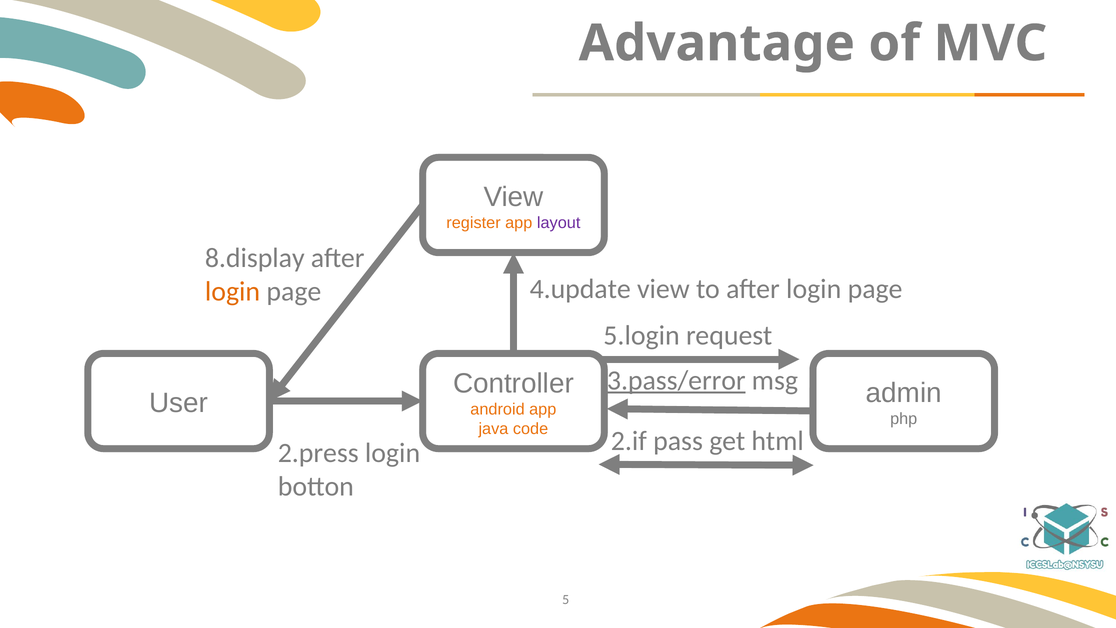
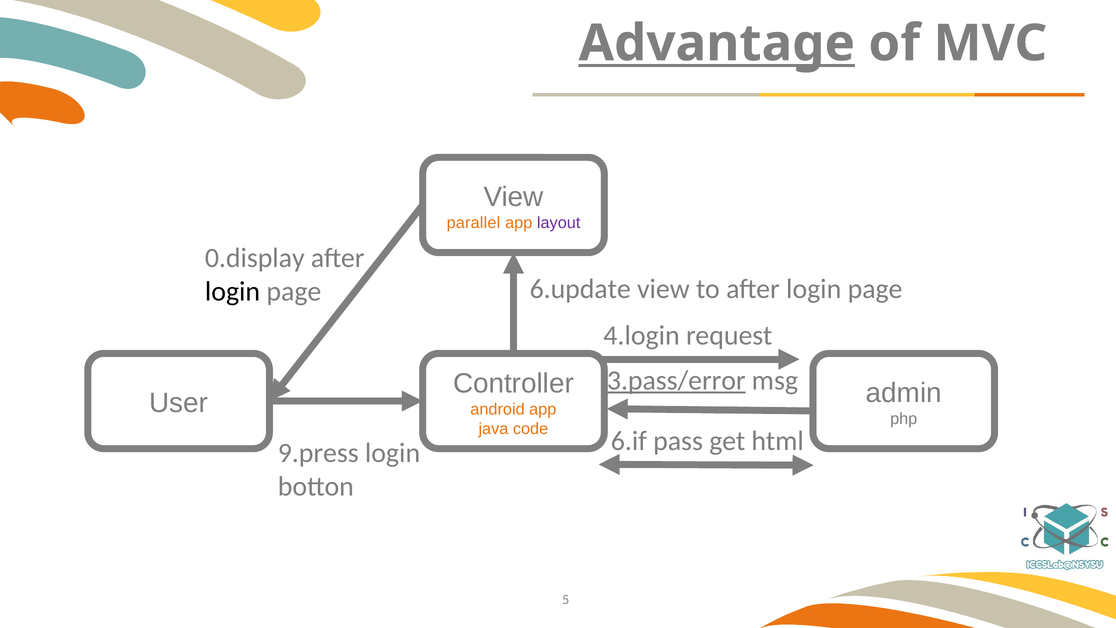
Advantage underline: none -> present (717, 43)
register: register -> parallel (473, 223)
8.display: 8.display -> 0.display (255, 258)
4.update: 4.update -> 6.update (580, 289)
login colour: orange -> black (233, 291)
5.login: 5.login -> 4.login (642, 335)
2.if: 2.if -> 6.if (629, 441)
2.press: 2.press -> 9.press (318, 453)
